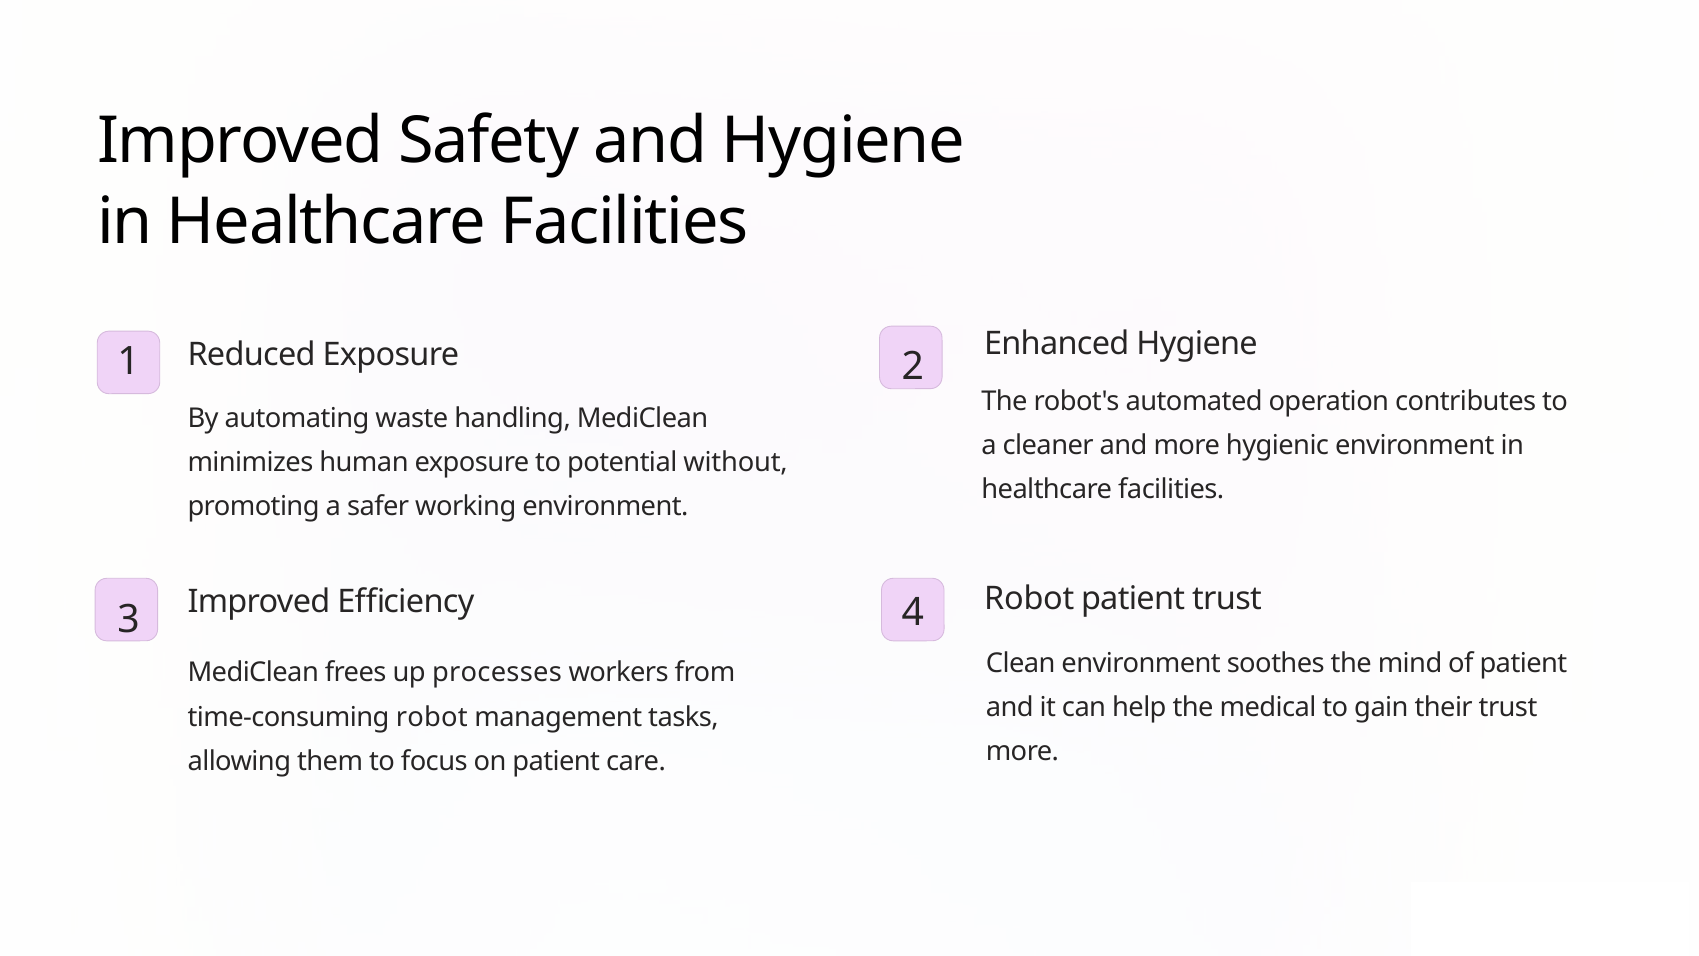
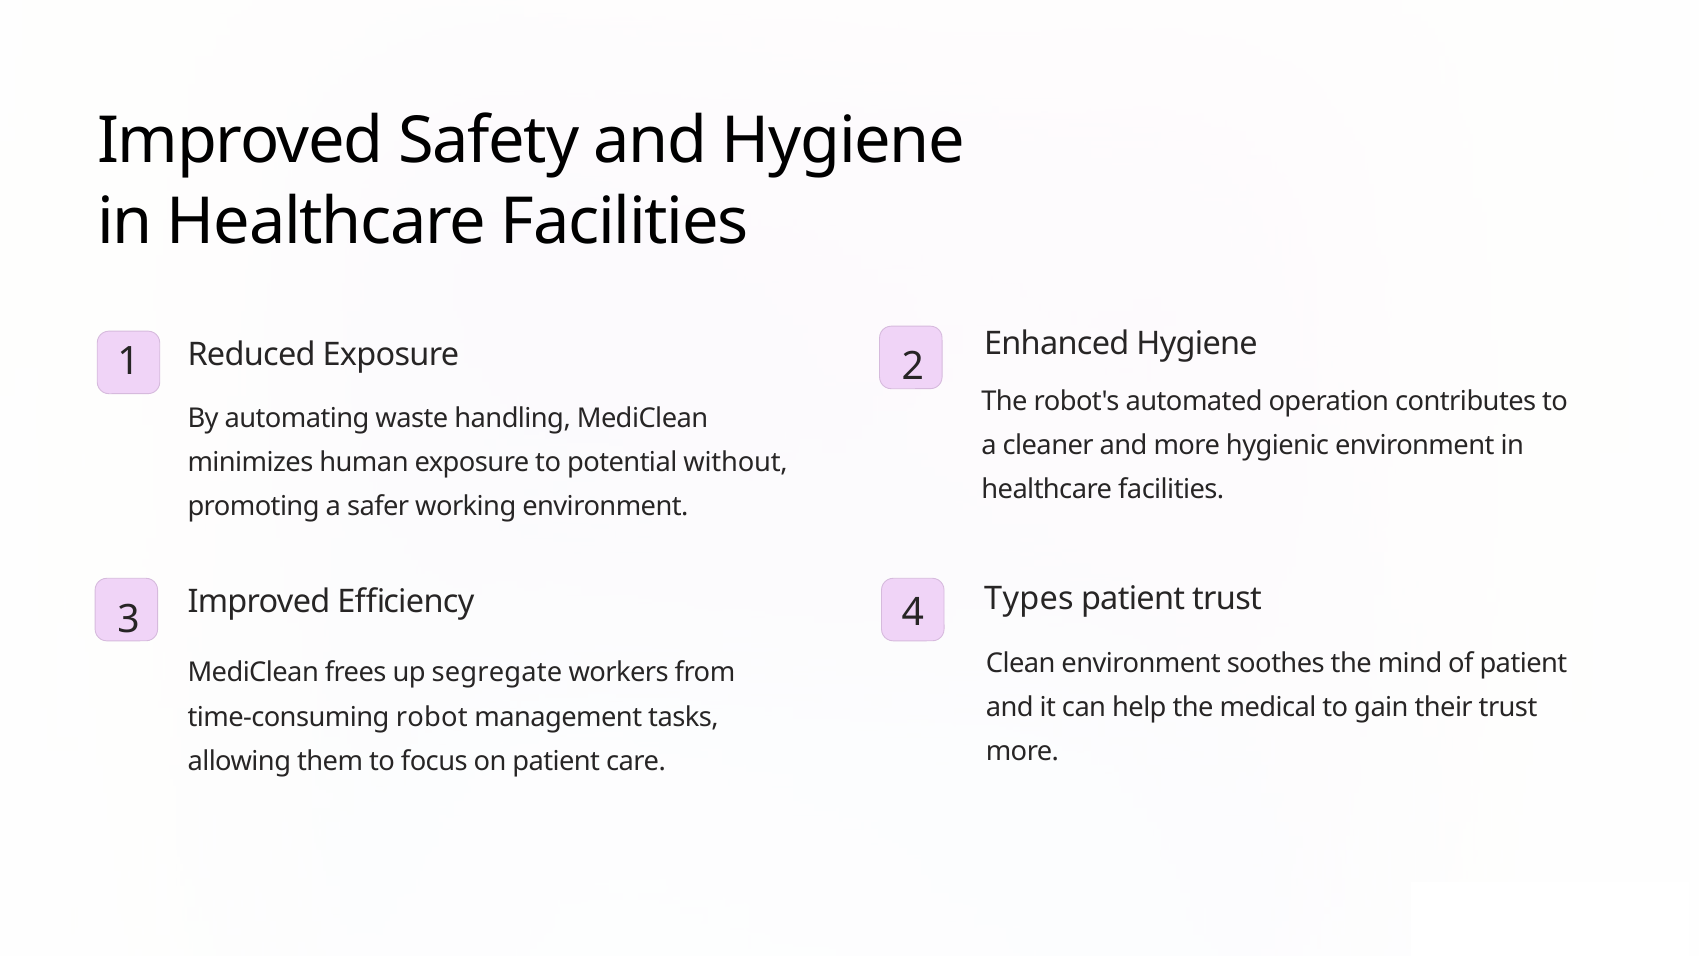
4 Robot: Robot -> Types (1029, 599)
processes: processes -> segregate (497, 673)
